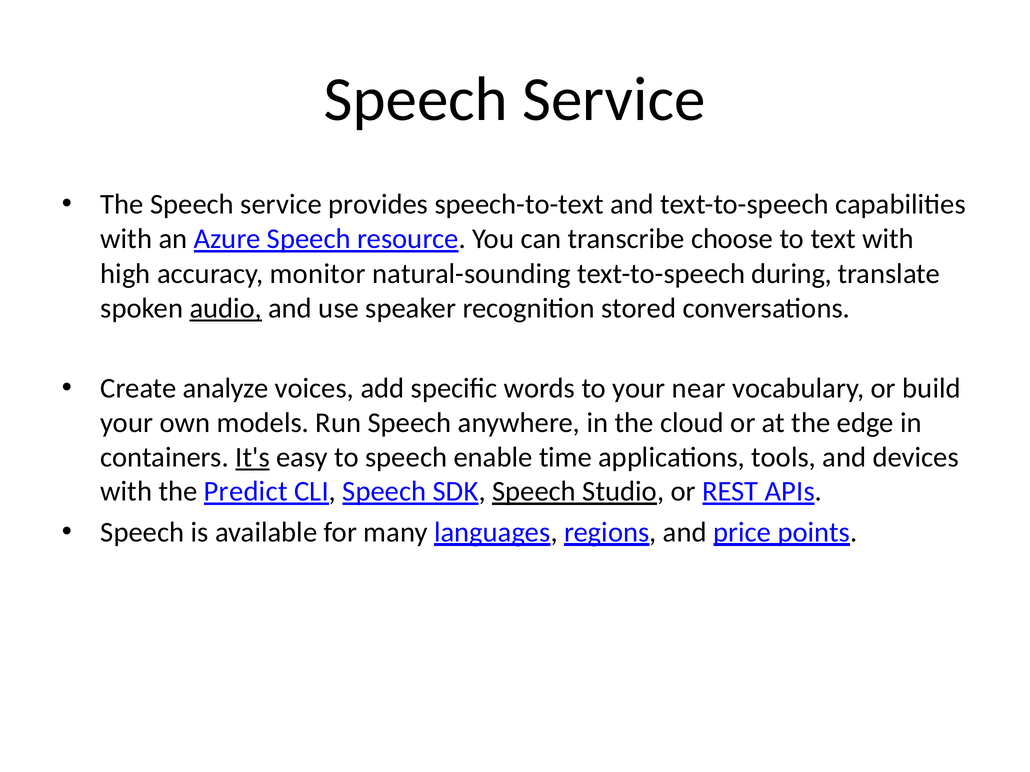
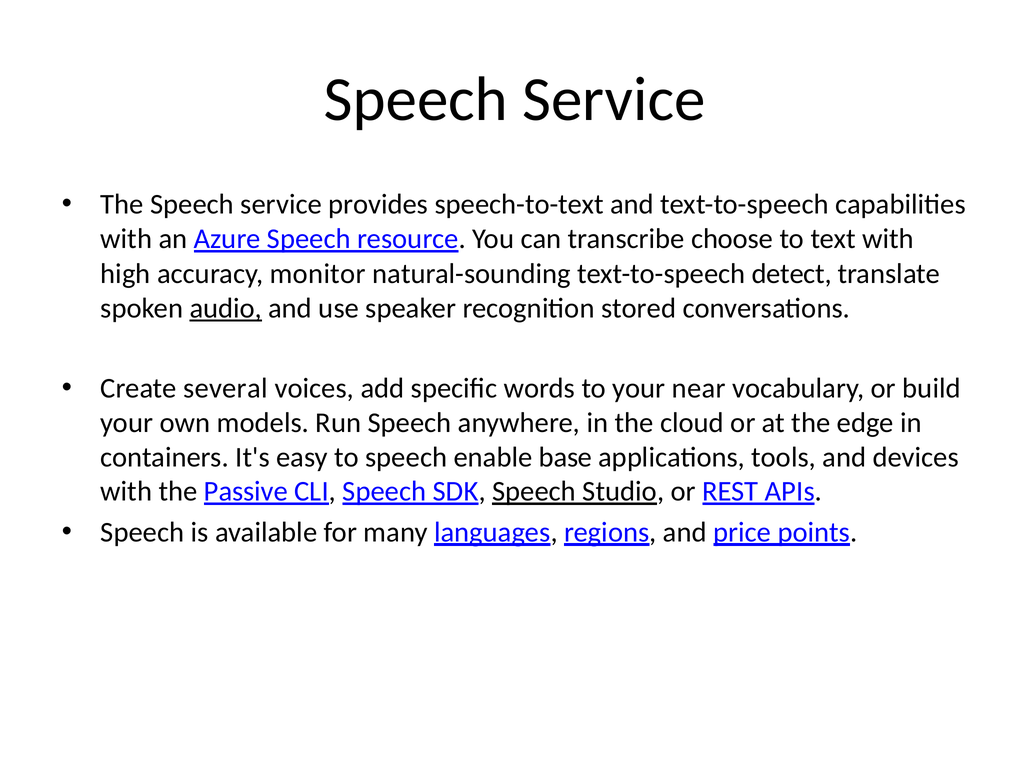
during: during -> detect (792, 274)
analyze: analyze -> several (226, 389)
It's underline: present -> none (253, 457)
time: time -> base (566, 457)
Predict: Predict -> Passive (246, 492)
